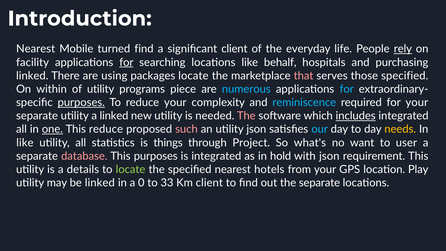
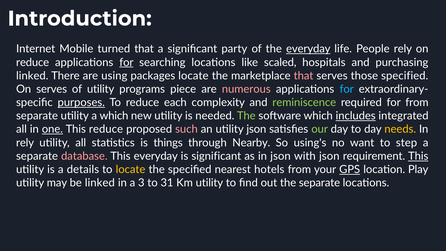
Nearest: Nearest -> Internet (36, 49)
turned find: find -> that (144, 49)
significant client: client -> party (234, 49)
everyday underline: none -> present (308, 49)
rely underline: present -> none (403, 49)
facility: facility -> reduce (33, 62)
behalf: behalf -> scaled (280, 62)
On within: within -> serves (52, 89)
numerous colour: light blue -> pink (246, 89)
reduce your: your -> each (175, 102)
reminiscence colour: light blue -> light green (304, 102)
for your: your -> from (417, 102)
a linked: linked -> which (114, 116)
The colour: pink -> light green (246, 116)
our colour: light blue -> light green (320, 129)
like: like -> rely (25, 143)
Project: Project -> Nearby (251, 143)
what's: what's -> using's (310, 143)
user: user -> step (406, 143)
This purposes: purposes -> everyday (156, 156)
is integrated: integrated -> significant (216, 156)
in hold: hold -> json (281, 156)
This underline: none -> present (418, 156)
locate colour: light green -> yellow (131, 169)
GPS underline: none -> present (350, 169)
0: 0 -> 3 (141, 183)
33: 33 -> 31 (167, 183)
Km client: client -> utility (209, 183)
